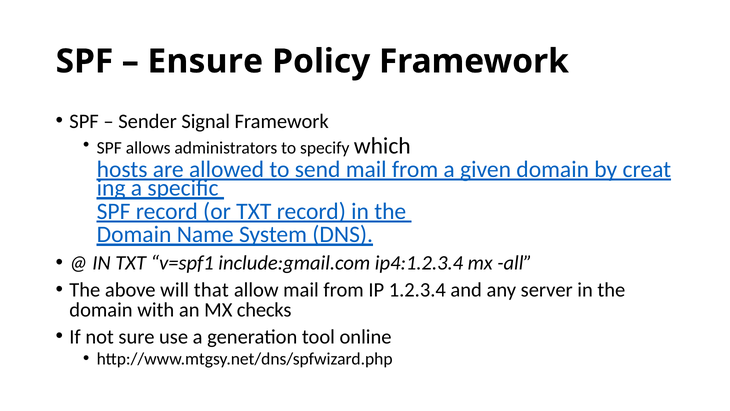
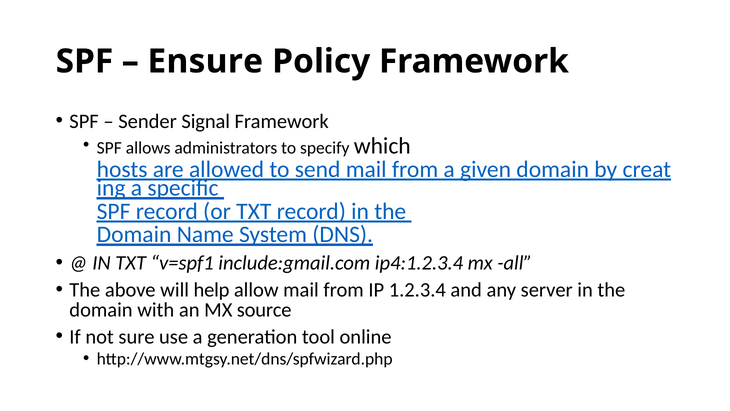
that: that -> help (212, 290)
checks: checks -> source (264, 310)
